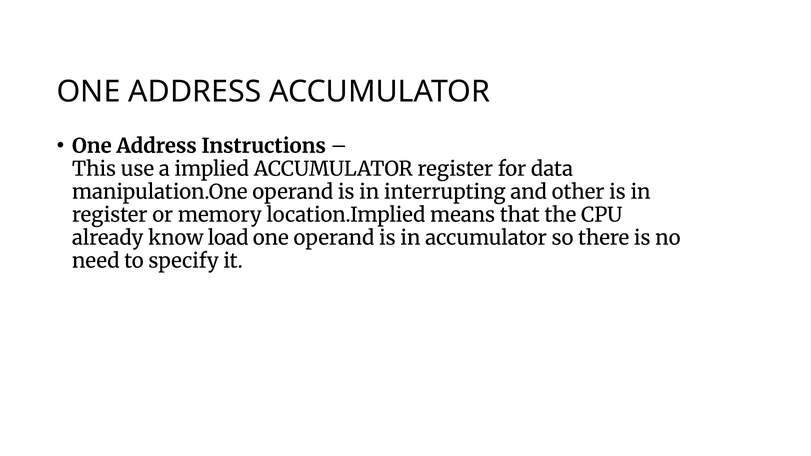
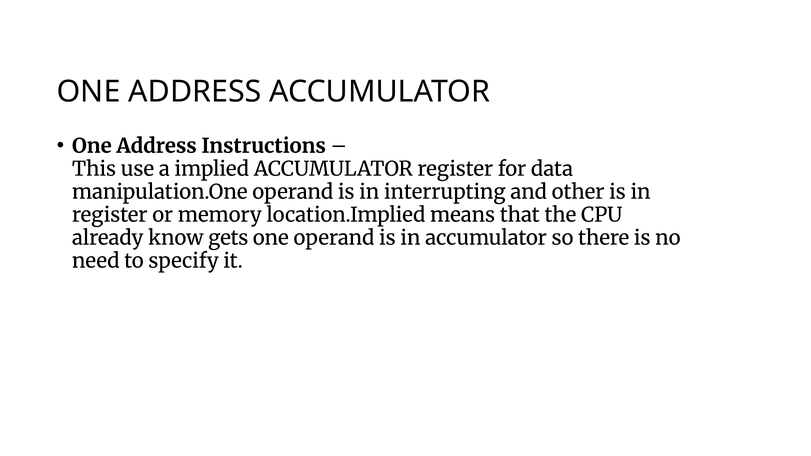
load: load -> gets (228, 238)
